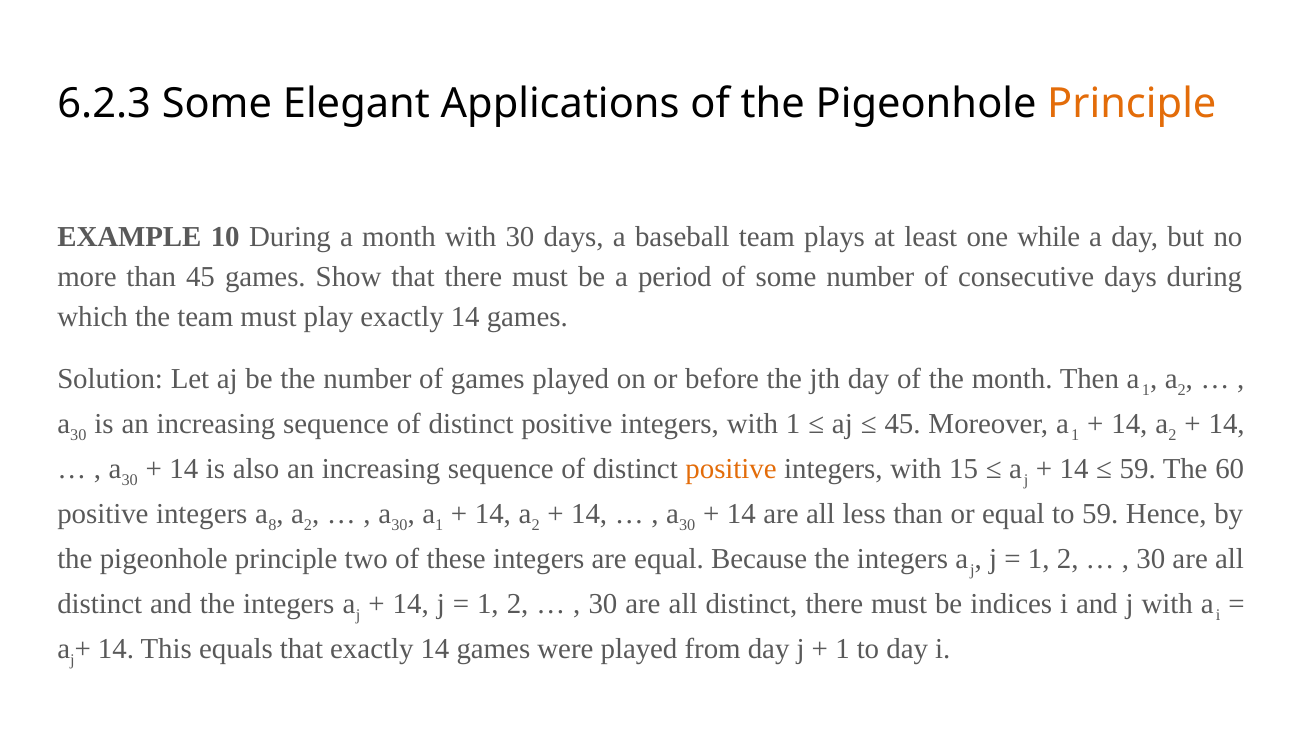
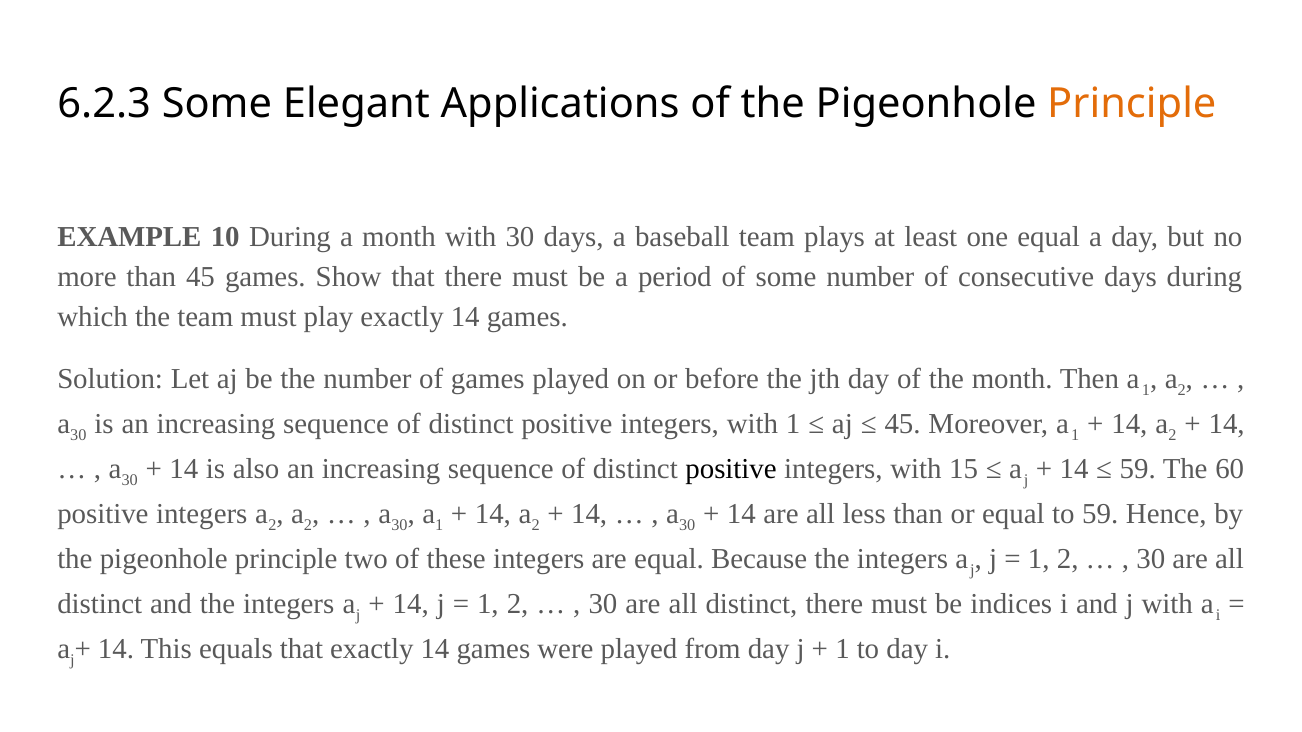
one while: while -> equal (1049, 237)
positive colour: orange -> black (731, 469)
integers a 8: 8 -> 2 (272, 525)
